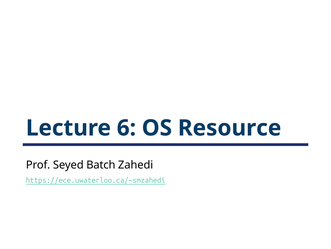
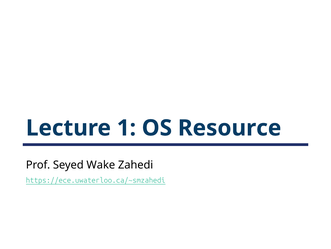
6: 6 -> 1 (126, 128)
Batch: Batch -> Wake (101, 165)
